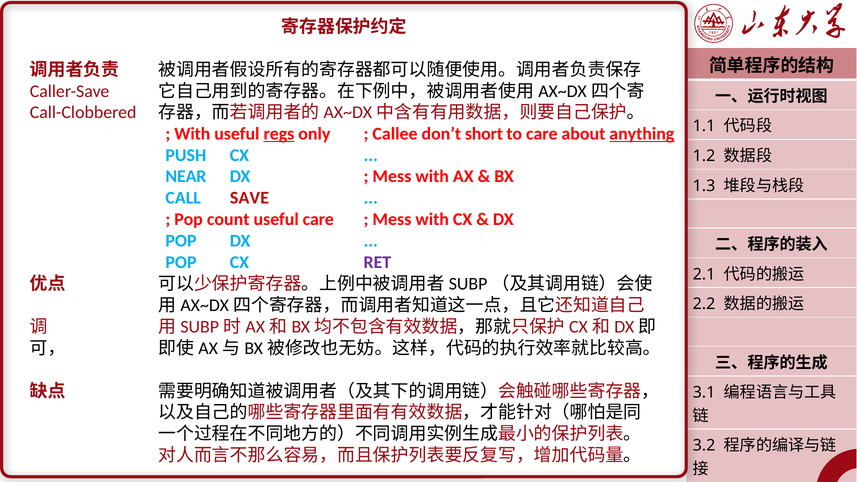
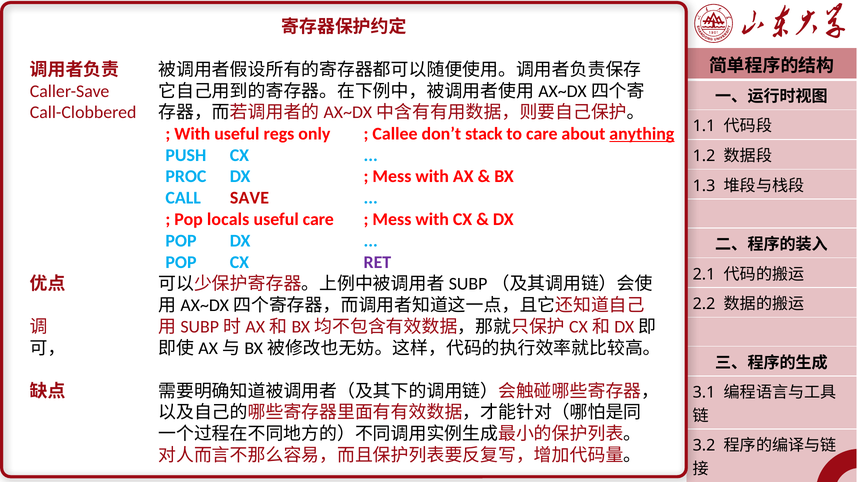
regs underline: present -> none (279, 134)
short: short -> stack (484, 134)
NEAR: NEAR -> PROC (186, 177)
count: count -> locals (228, 219)
